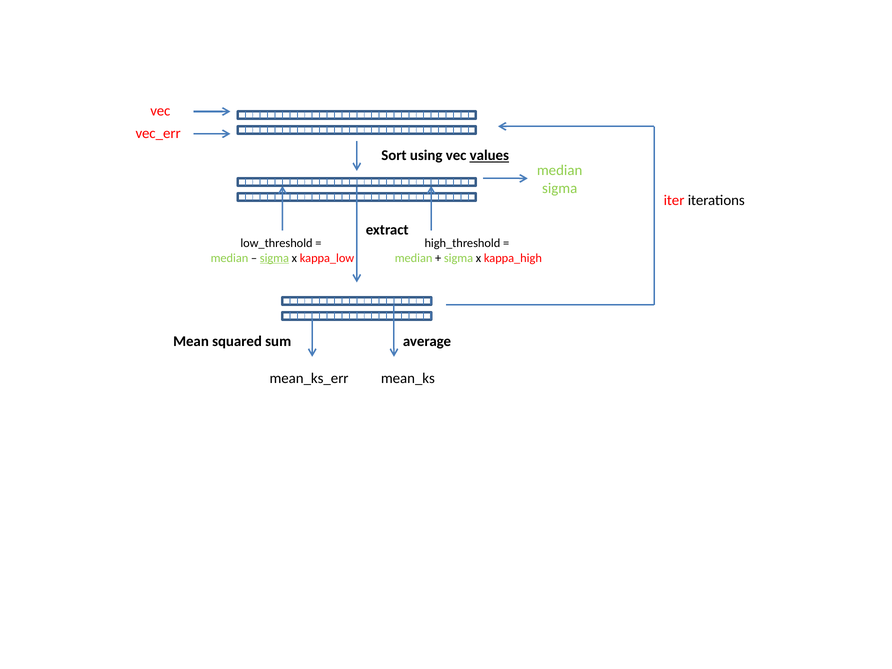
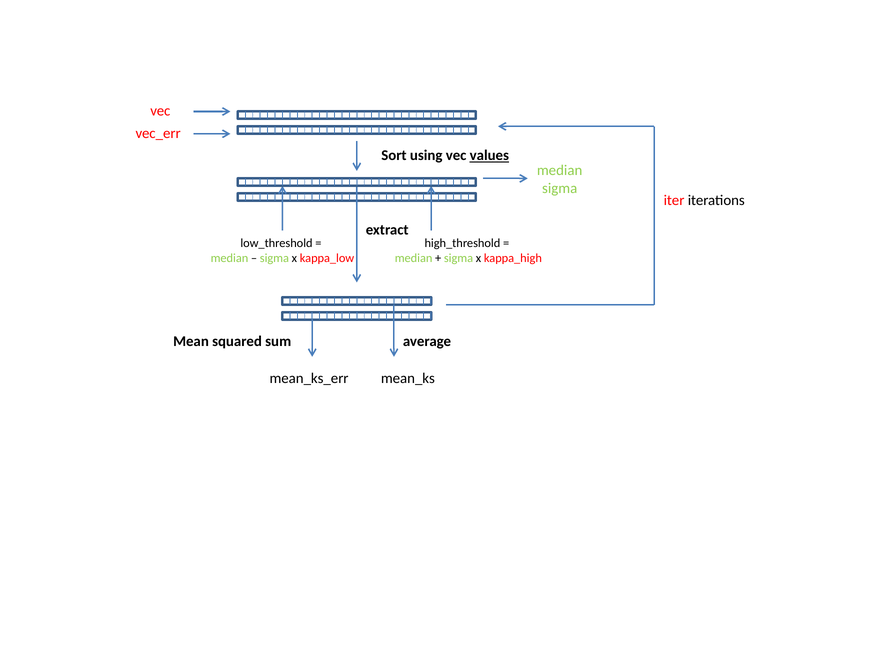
sigma underline: present -> none (274, 258)
